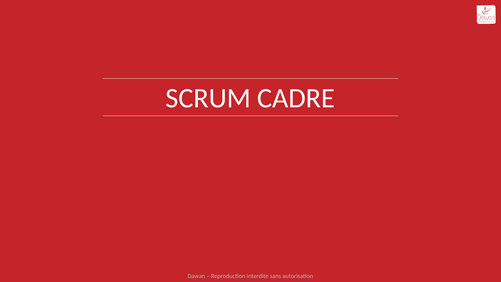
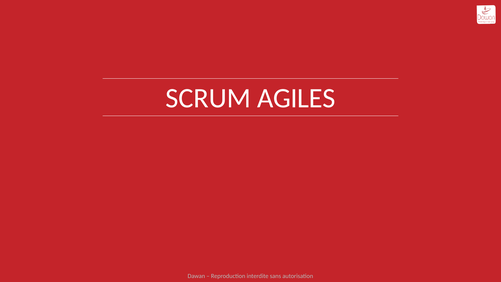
CADRE: CADRE -> AGILES (296, 98)
